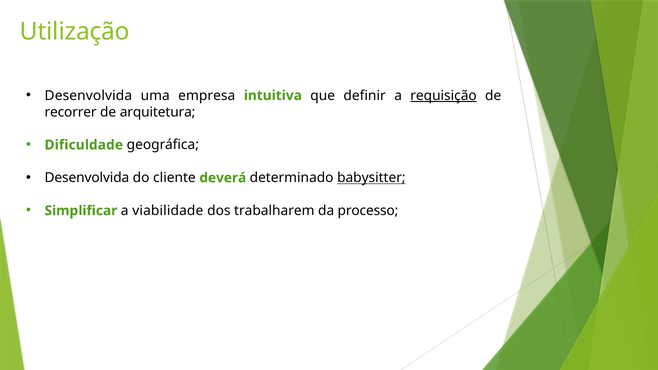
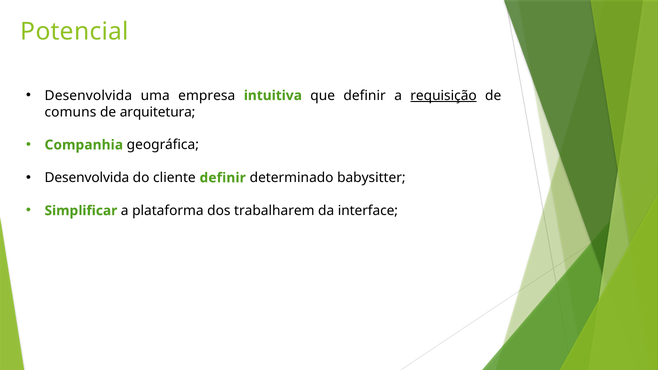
Utilização: Utilização -> Potencial (75, 32)
recorrer: recorrer -> comuns (70, 112)
Dificuldade: Dificuldade -> Companhia (84, 145)
cliente deverá: deverá -> definir (223, 178)
babysitter underline: present -> none (371, 178)
viabilidade: viabilidade -> plataforma (168, 211)
processo: processo -> interface (368, 211)
